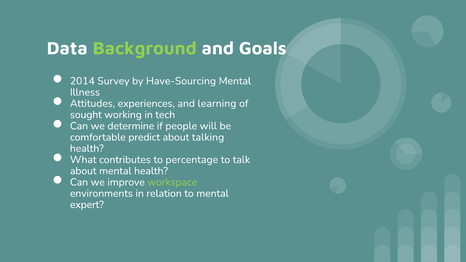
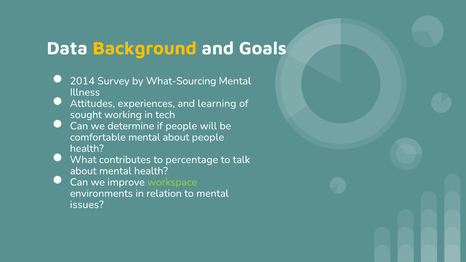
Background colour: light green -> yellow (145, 48)
Have-Sourcing: Have-Sourcing -> What-Sourcing (181, 81)
comfortable predict: predict -> mental (144, 137)
about talking: talking -> people (208, 137)
expert: expert -> issues (87, 205)
